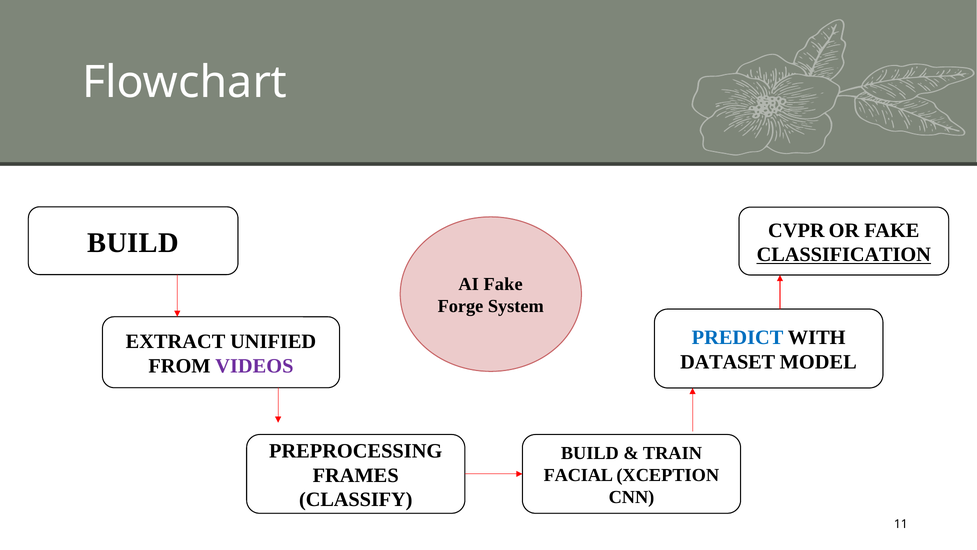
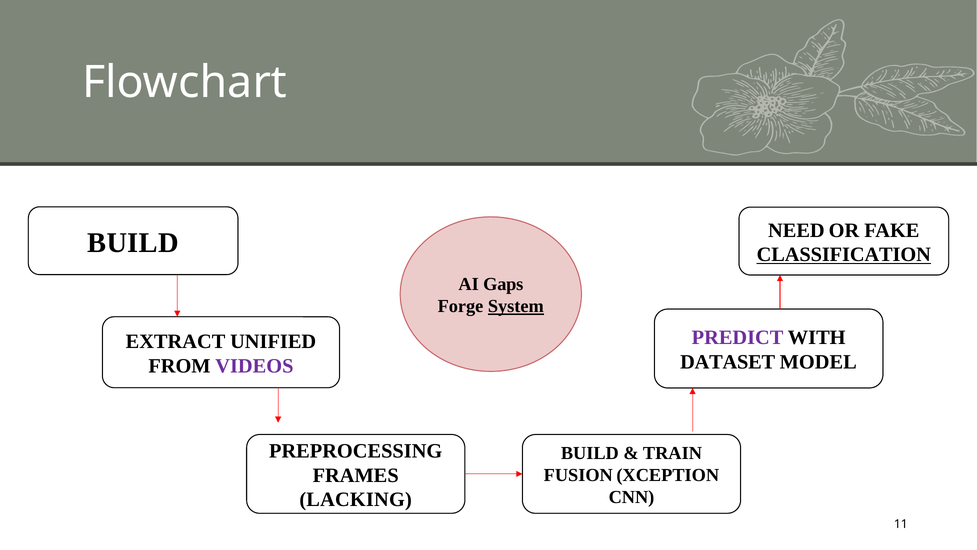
CVPR: CVPR -> NEED (796, 230)
AI Fake: Fake -> Gaps (503, 284)
System underline: none -> present (516, 306)
PREDICT colour: blue -> purple (738, 337)
FACIAL: FACIAL -> FUSION (578, 475)
CLASSIFY: CLASSIFY -> LACKING (356, 499)
